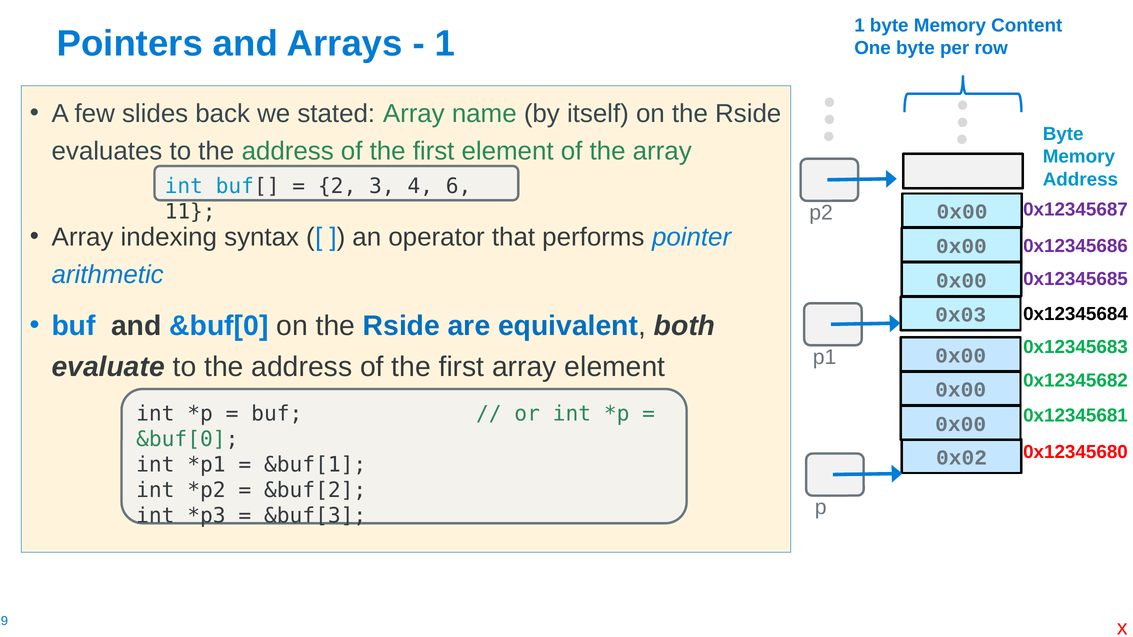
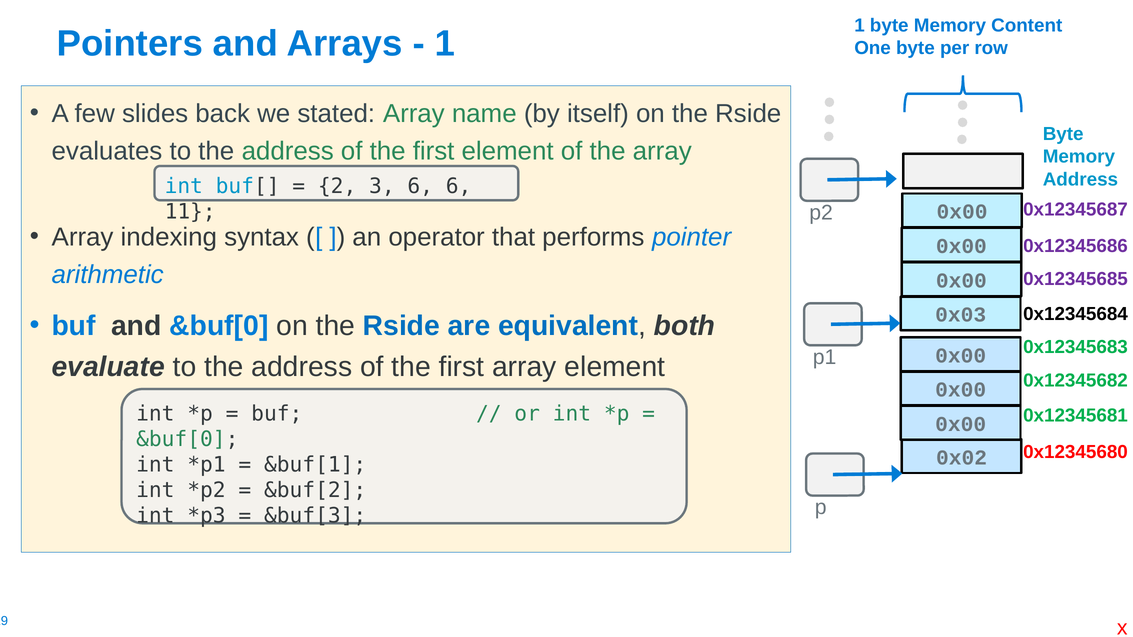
3 4: 4 -> 6 (420, 186)
